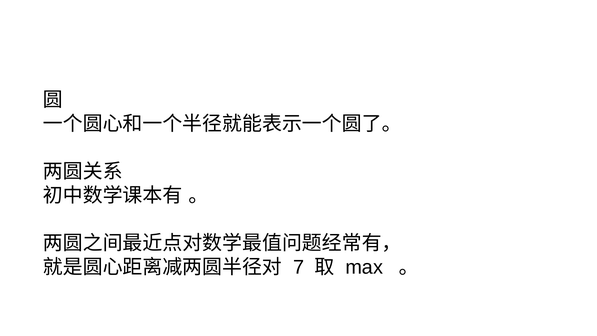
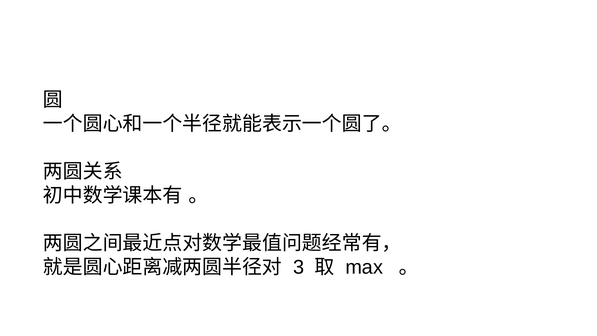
7: 7 -> 3 (299, 267)
